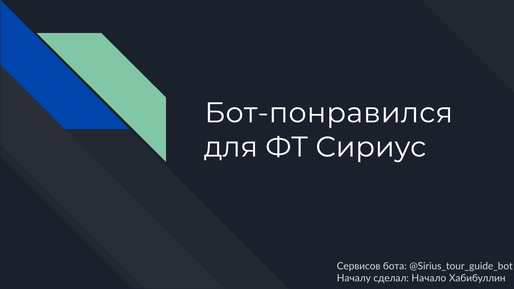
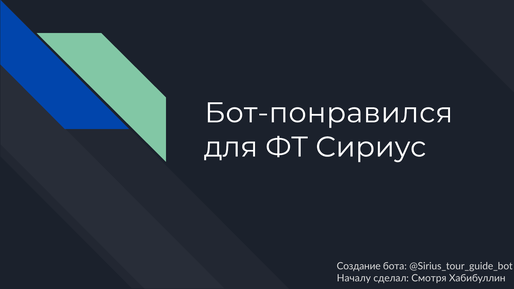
Сервисов: Сервисов -> Создание (359, 266)
Начало: Начало -> Смотря (429, 278)
